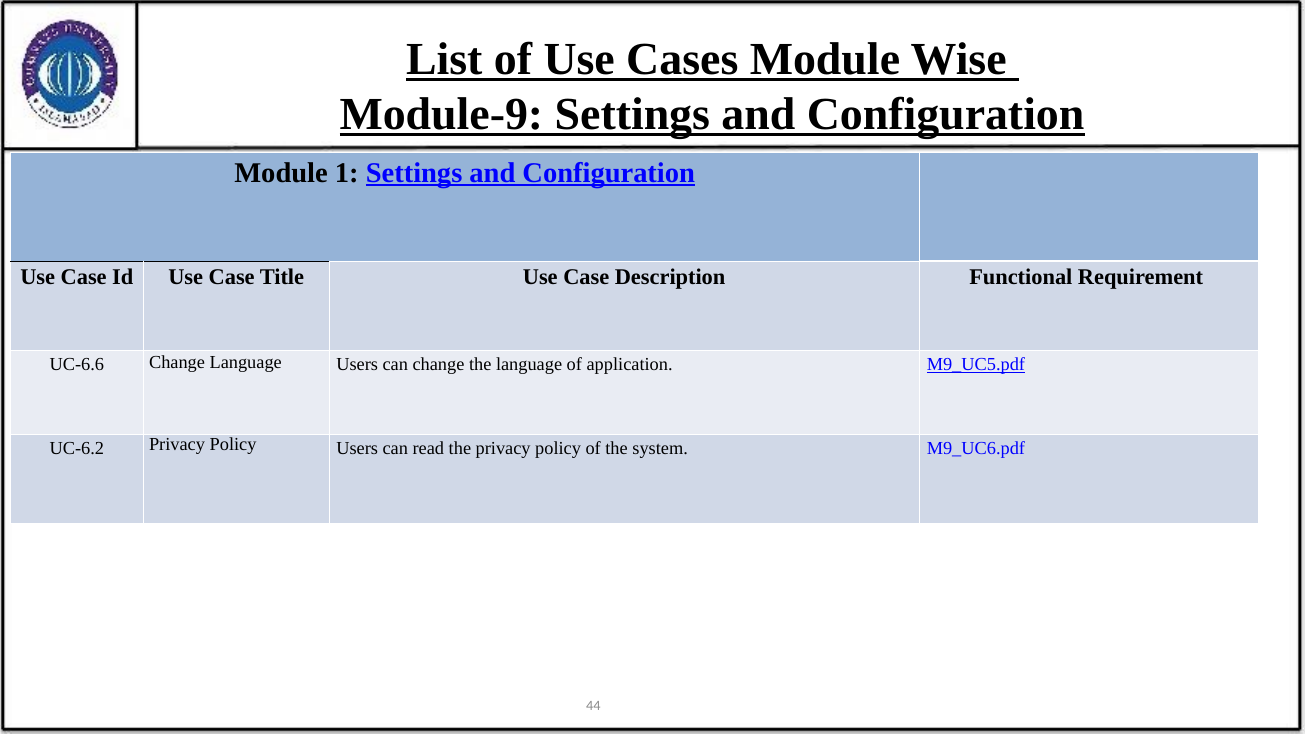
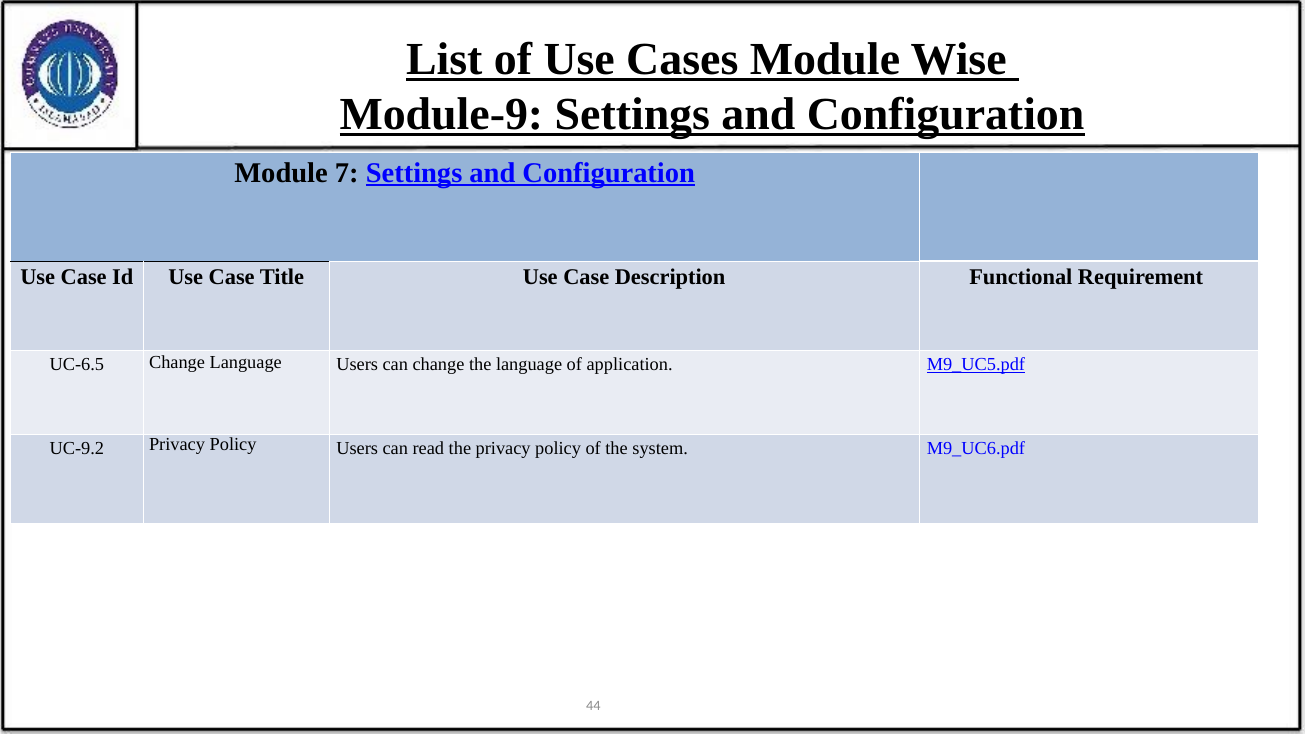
1: 1 -> 7 (347, 173)
UC-6.6: UC-6.6 -> UC-6.5 (77, 364)
UC-6.2: UC-6.2 -> UC-9.2 (77, 448)
